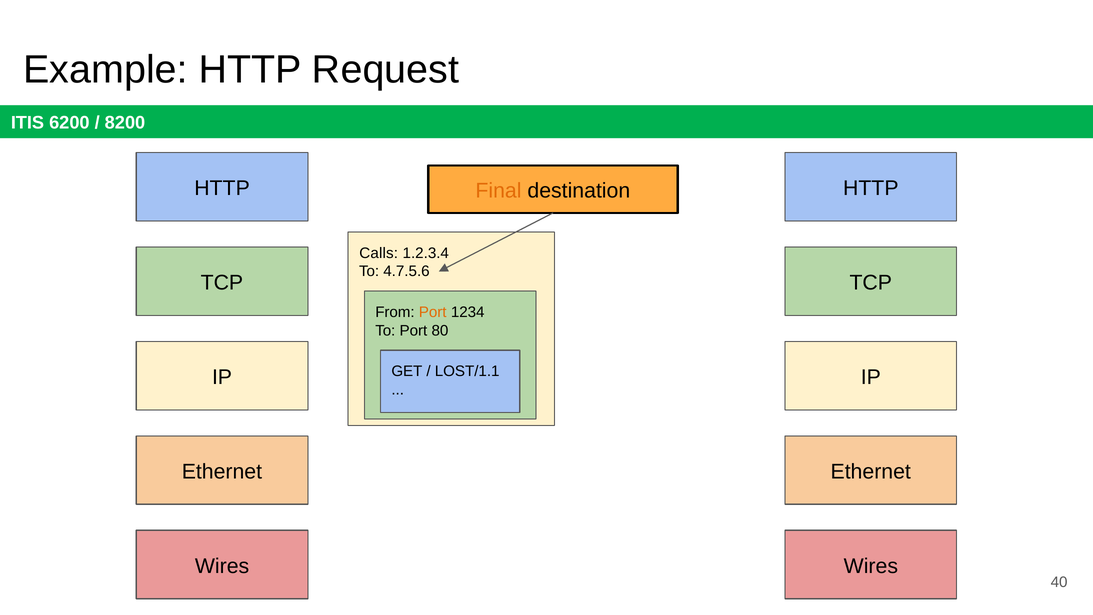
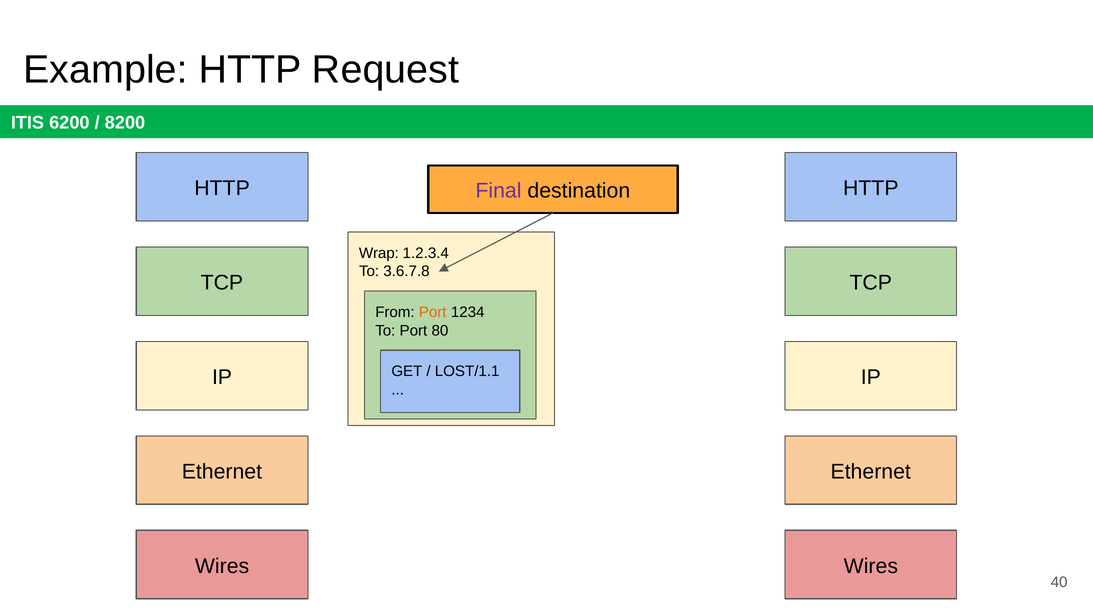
Final colour: orange -> purple (498, 191)
Calls: Calls -> Wrap (379, 253)
4.7.5.6: 4.7.5.6 -> 3.6.7.8 (406, 271)
